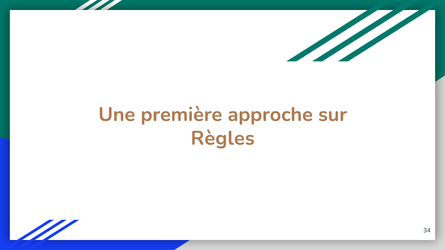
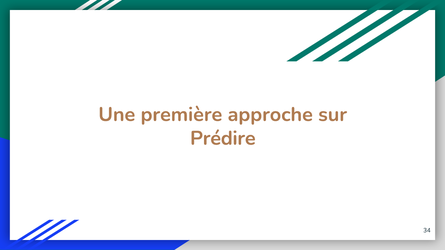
Règles: Règles -> Prédire (223, 138)
